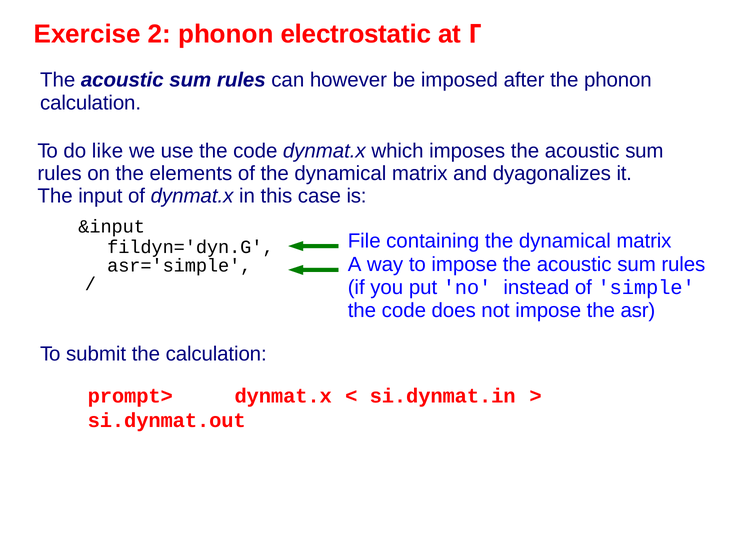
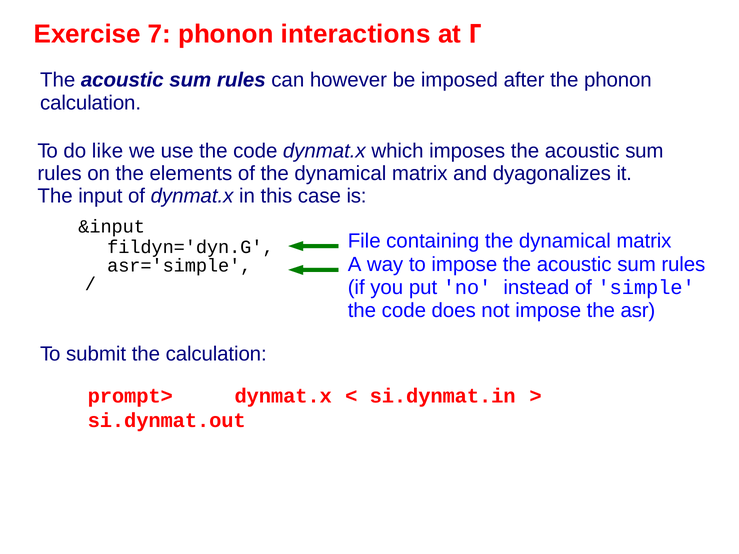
2: 2 -> 7 (159, 34)
electrostatic: electrostatic -> interactions (356, 34)
